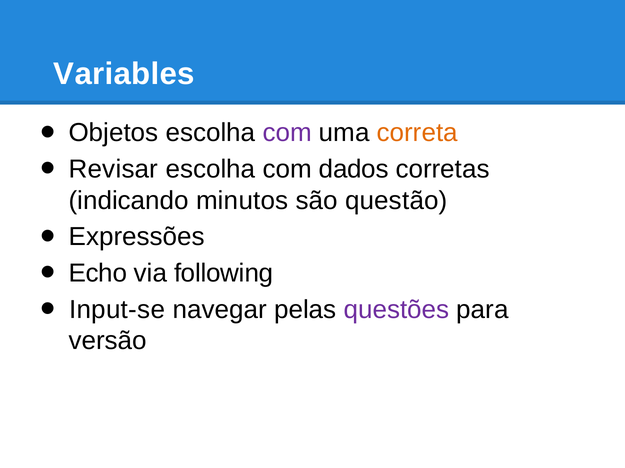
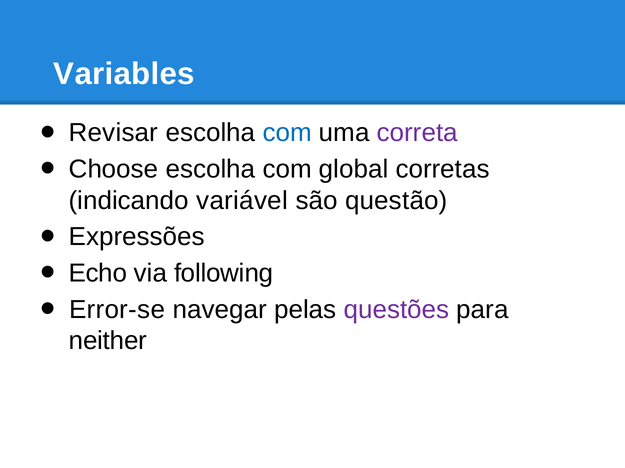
Objetos: Objetos -> Revisar (113, 133)
com colour: purple -> blue (287, 133)
correta colour: orange -> purple (417, 133)
Revisar: Revisar -> Choose (114, 170)
dados: dados -> global (354, 170)
minutos: minutos -> variável (242, 201)
Input-se: Input-se -> Error-se (117, 310)
versão: versão -> neither (108, 341)
